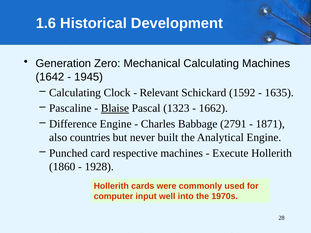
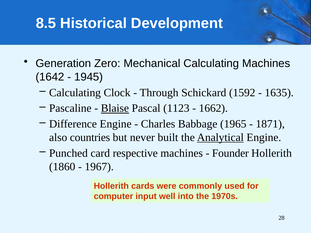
1.6: 1.6 -> 8.5 (46, 23)
Relevant: Relevant -> Through (159, 93)
1323: 1323 -> 1123 (176, 108)
2791: 2791 -> 1965 (233, 124)
Analytical underline: none -> present (220, 138)
Execute: Execute -> Founder (230, 153)
1928: 1928 -> 1967 (99, 167)
